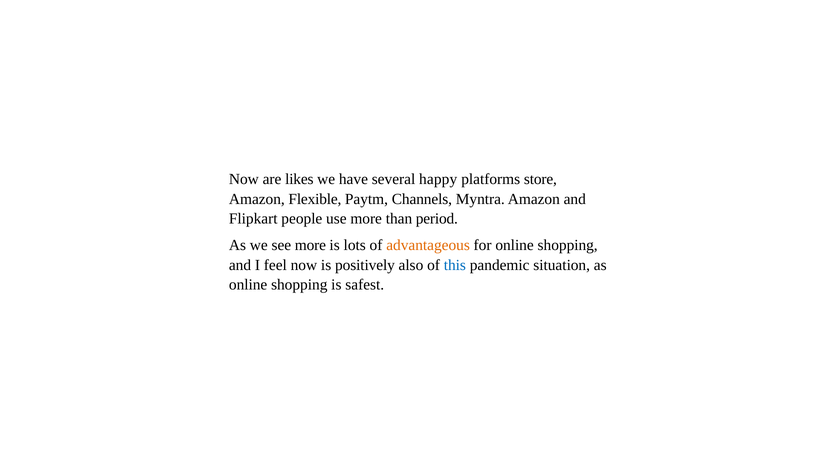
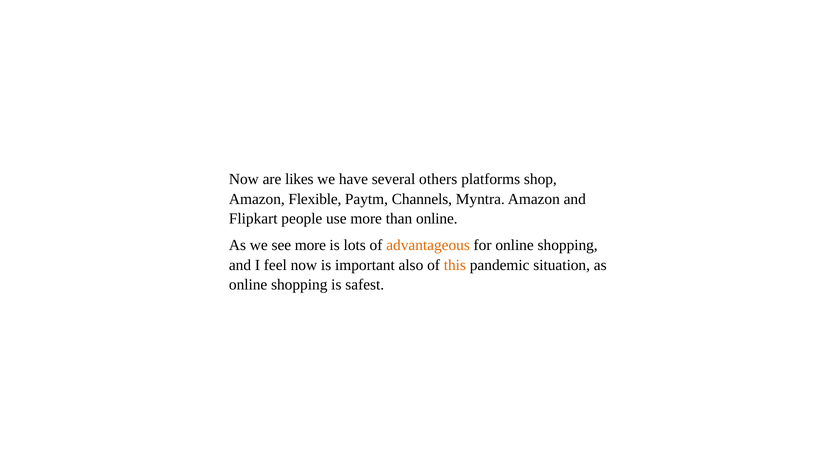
happy: happy -> others (438, 179)
store: store -> shop (540, 179)
than period: period -> online (437, 219)
positively: positively -> important (365, 265)
this colour: blue -> orange (455, 265)
